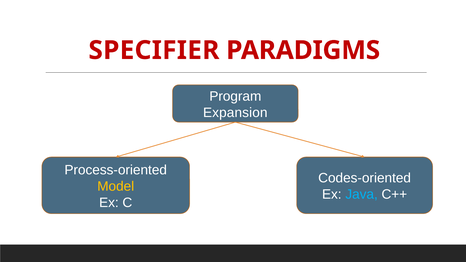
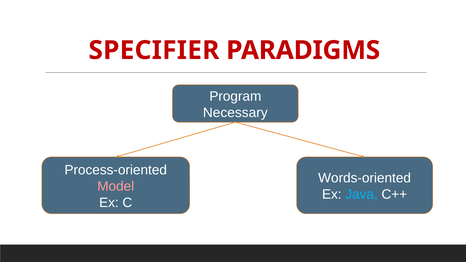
Expansion: Expansion -> Necessary (235, 113)
Codes-oriented: Codes-oriented -> Words-oriented (365, 178)
Model colour: yellow -> pink (116, 186)
